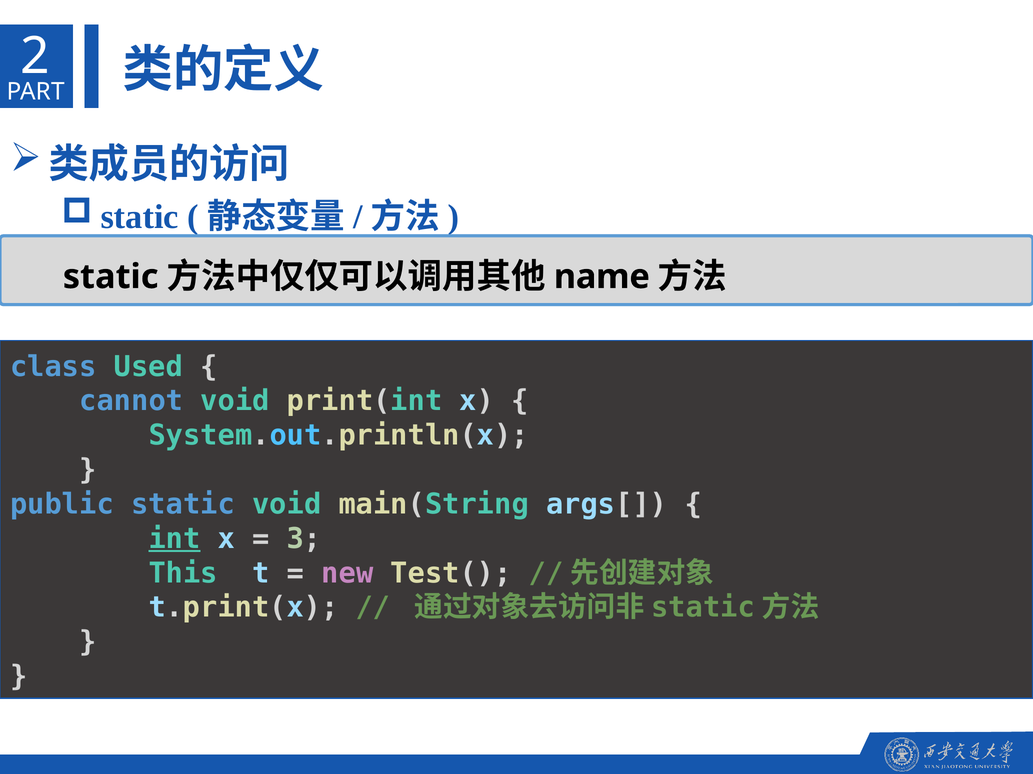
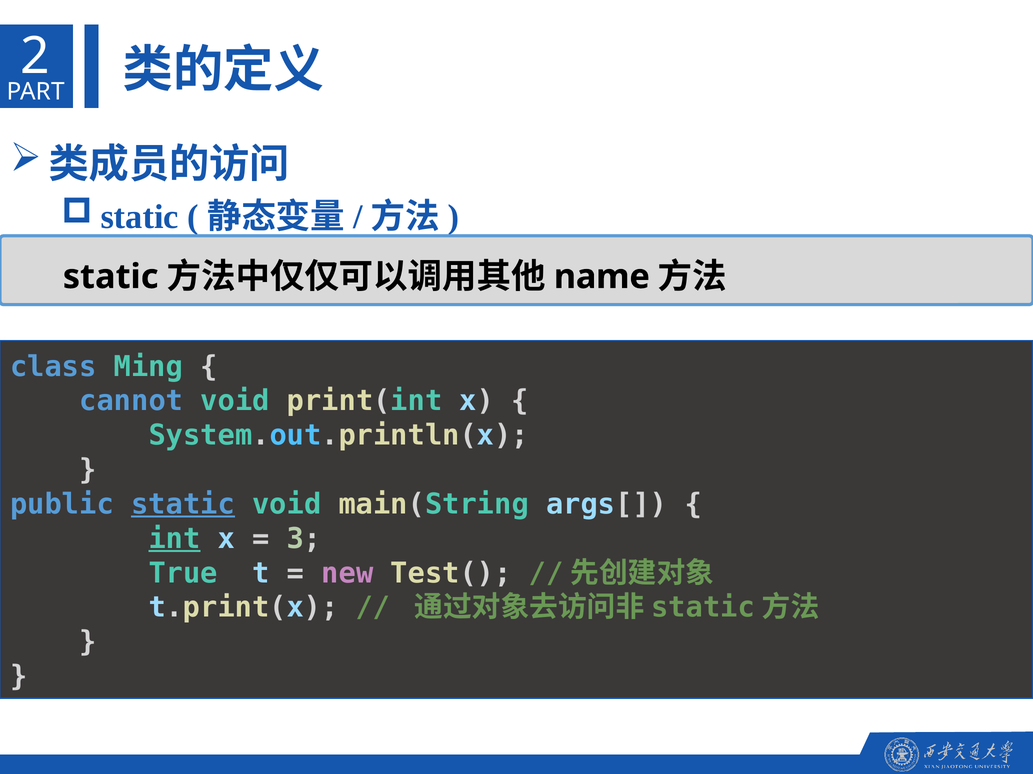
Used: Used -> Ming (148, 367)
static underline: none -> present (183, 505)
This: This -> True (183, 574)
